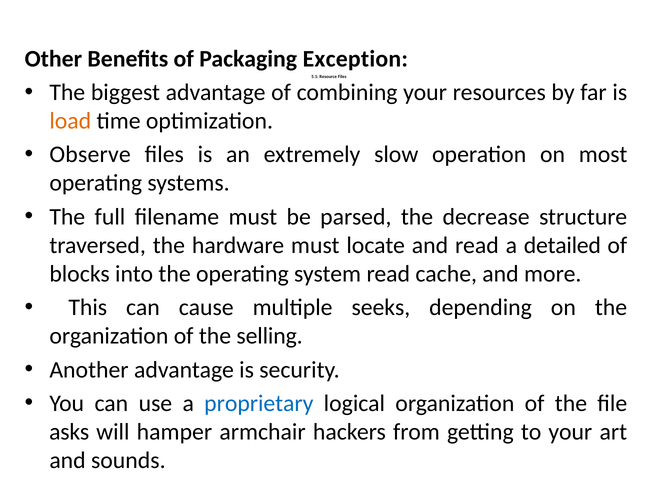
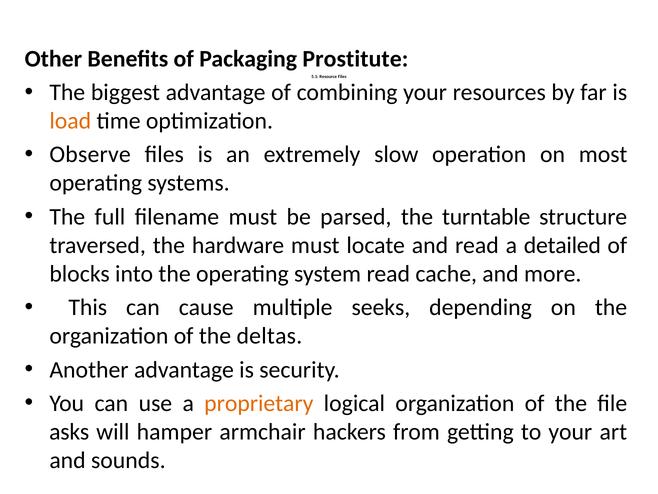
Exception: Exception -> Prostitute (355, 59)
decrease: decrease -> turntable (486, 217)
selling: selling -> deltas (269, 336)
proprietary colour: blue -> orange (259, 403)
